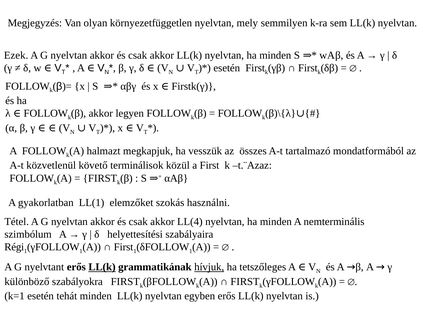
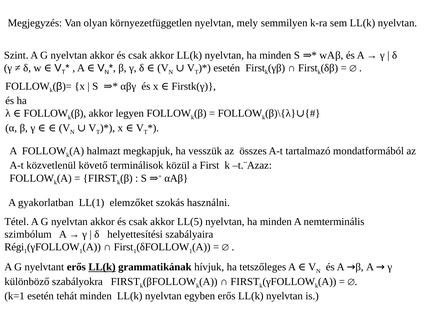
Ezek: Ezek -> Szint (16, 55)
LL(4: LL(4 -> LL(5 (190, 222)
hívjuk underline: present -> none (209, 267)
